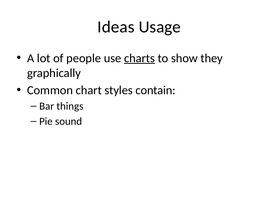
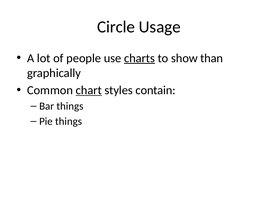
Ideas: Ideas -> Circle (116, 27)
they: they -> than (212, 58)
chart underline: none -> present (89, 90)
Pie sound: sound -> things (69, 122)
